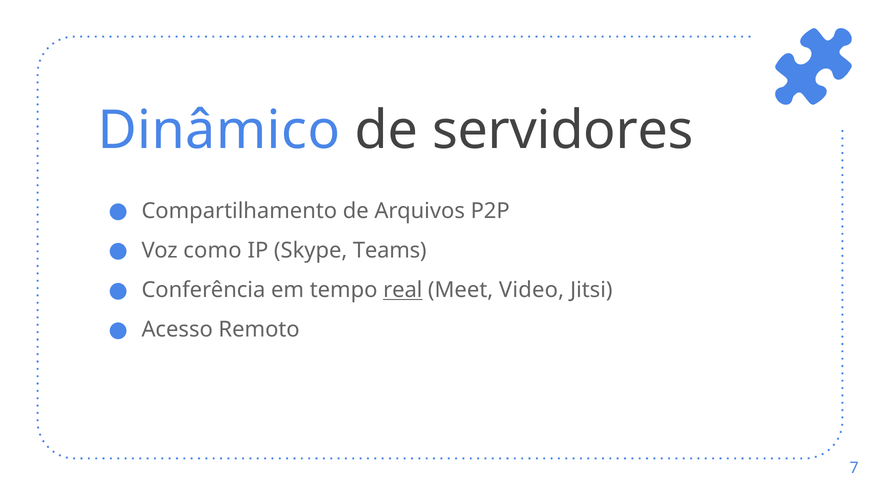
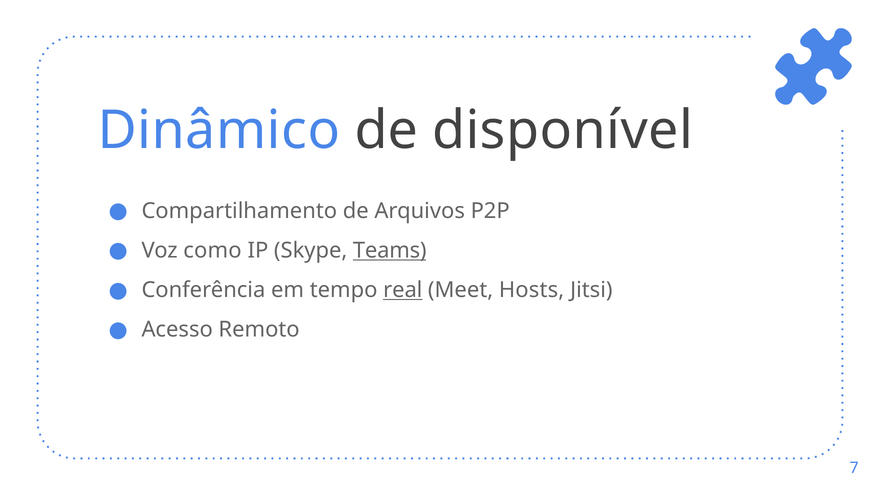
servidores: servidores -> disponível (563, 131)
Teams underline: none -> present (390, 251)
Video: Video -> Hosts (532, 290)
